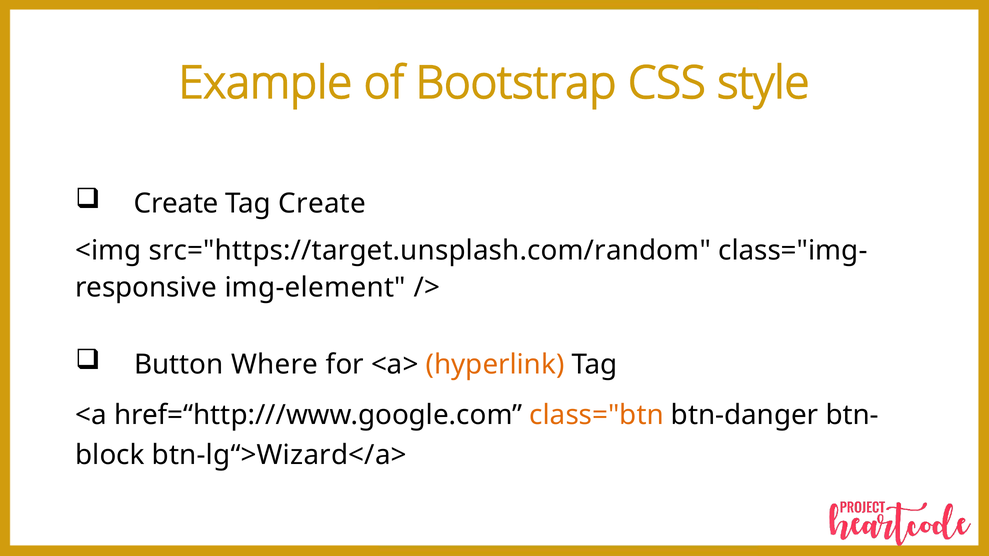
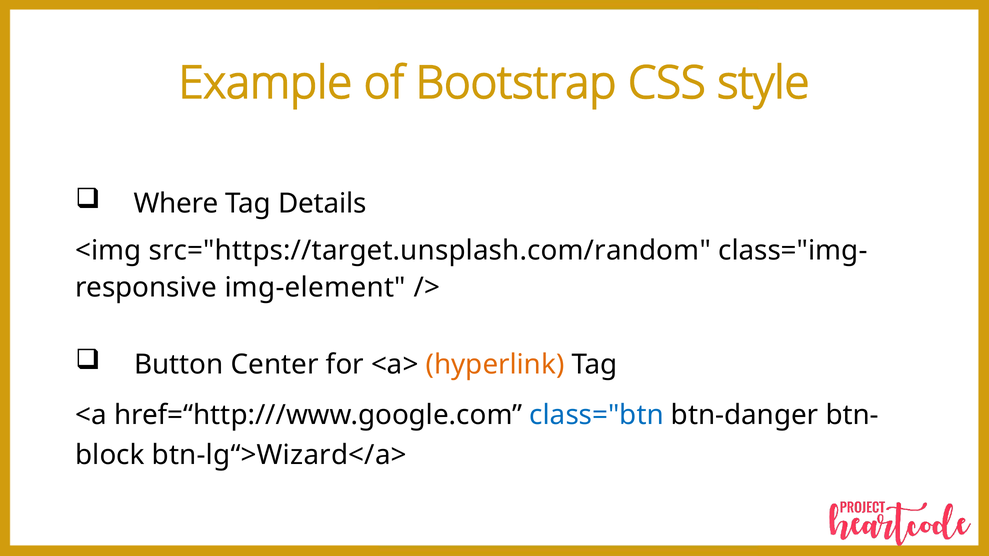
Create: Create -> Where (176, 204)
Tag Create: Create -> Details (322, 204)
Where: Where -> Center (275, 365)
class="btn colour: orange -> blue (597, 415)
